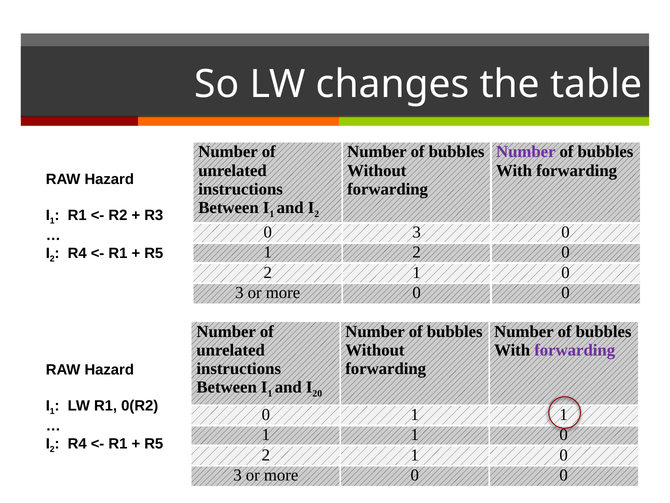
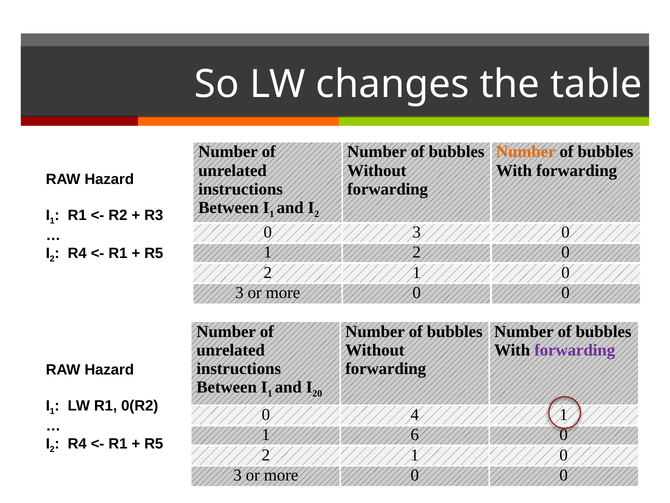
Number colour: purple -> orange (526, 152)
1: 1 -> 4 (415, 414)
1: 1 -> 6 (415, 434)
